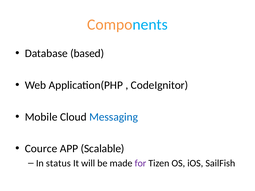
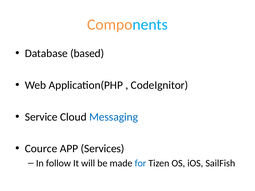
Mobile: Mobile -> Service (41, 117)
Scalable: Scalable -> Services (103, 149)
status: status -> follow (58, 163)
for colour: purple -> blue (140, 163)
